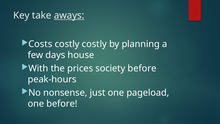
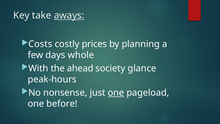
costly costly: costly -> prices (94, 44)
house: house -> whole (81, 55)
prices: prices -> ahead (80, 68)
society before: before -> glance (142, 68)
one underline: none -> present (116, 93)
